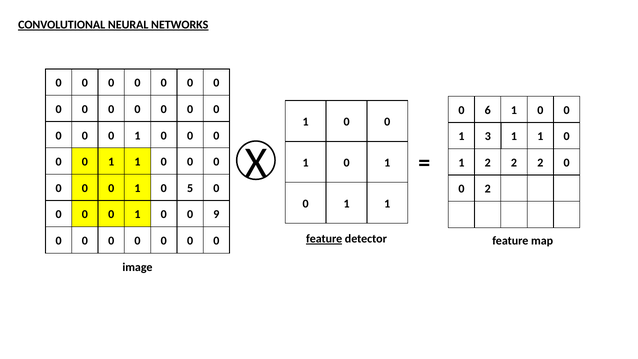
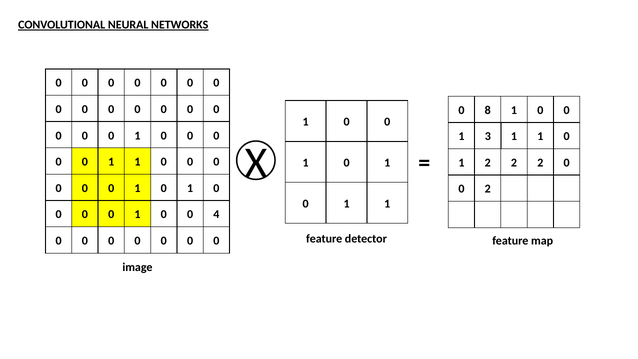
6: 6 -> 8 (488, 110)
5: 5 -> 1 (190, 188)
9: 9 -> 4 (216, 214)
feature underline: present -> none (324, 239)
